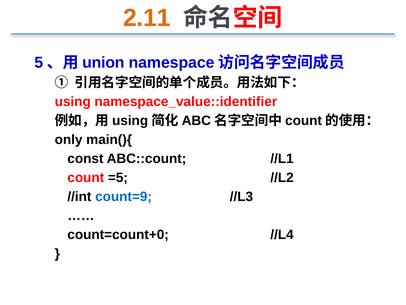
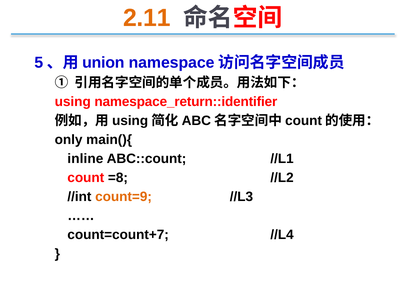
namespace_value::identifier: namespace_value::identifier -> namespace_return::identifier (186, 102)
const: const -> inline (85, 158)
=5: =5 -> =8 (118, 177)
count=9 colour: blue -> orange (124, 196)
count=count+0: count=count+0 -> count=count+7 (118, 234)
